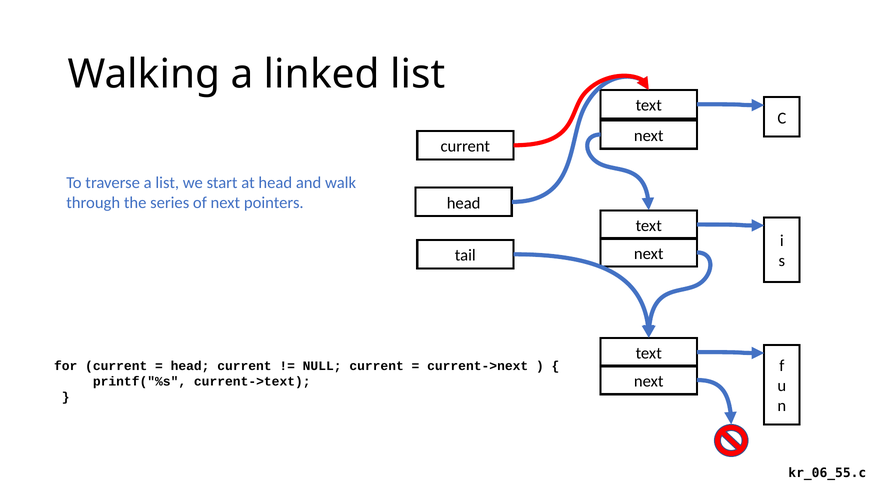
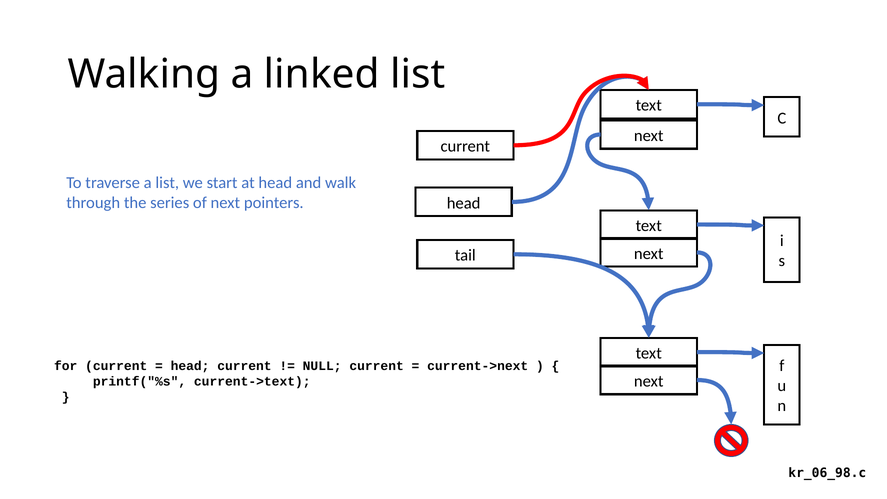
kr_06_55.c: kr_06_55.c -> kr_06_98.c (827, 473)
